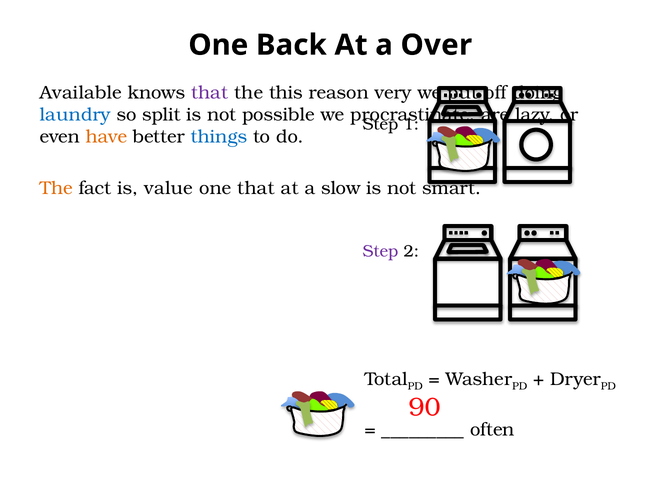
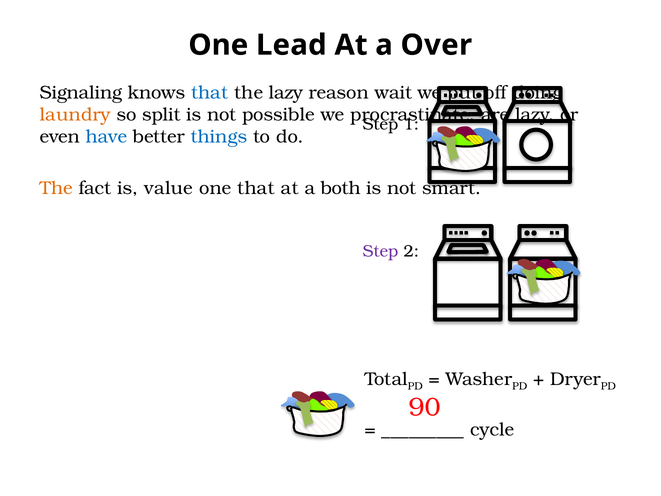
Back: Back -> Lead (291, 45)
Available: Available -> Signaling (81, 93)
that colour: purple -> blue (210, 93)
the this: this -> lazy (286, 93)
very: very -> wait (393, 93)
laundry colour: blue -> orange (75, 115)
have colour: orange -> blue (107, 137)
slow: slow -> both (341, 188)
often: often -> cycle (492, 429)
